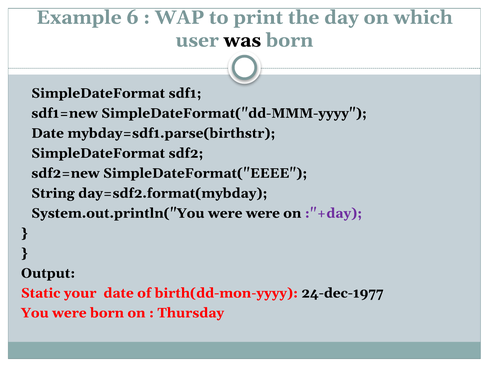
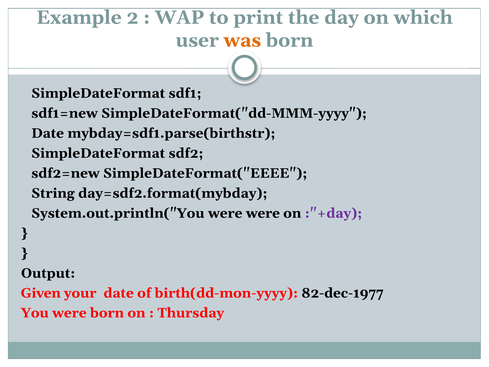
6: 6 -> 2 (132, 17)
was colour: black -> orange (242, 40)
Static: Static -> Given (41, 293)
24-dec-1977: 24-dec-1977 -> 82-dec-1977 (342, 293)
